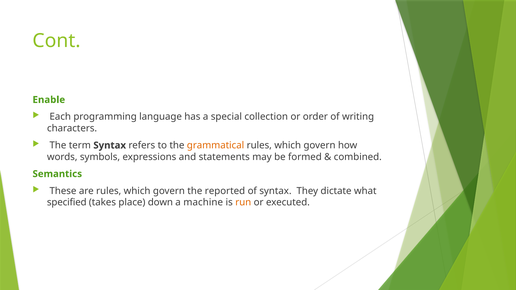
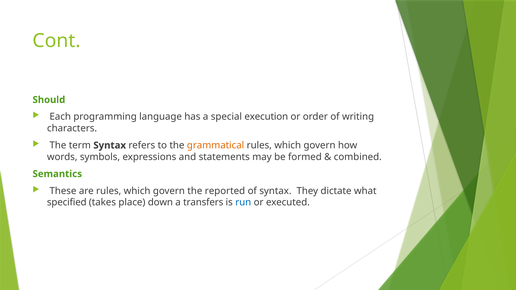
Enable: Enable -> Should (49, 100)
collection: collection -> execution (266, 117)
machine: machine -> transfers (203, 203)
run colour: orange -> blue (243, 203)
